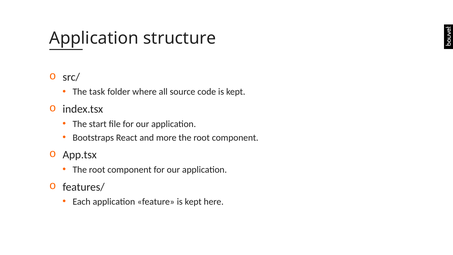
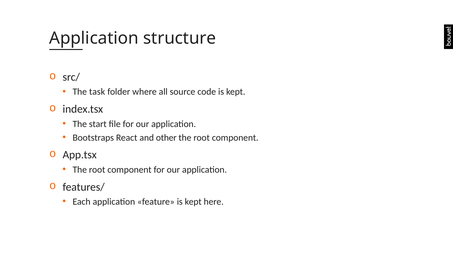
more: more -> other (166, 137)
